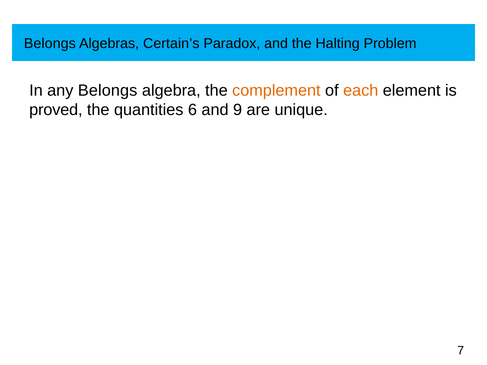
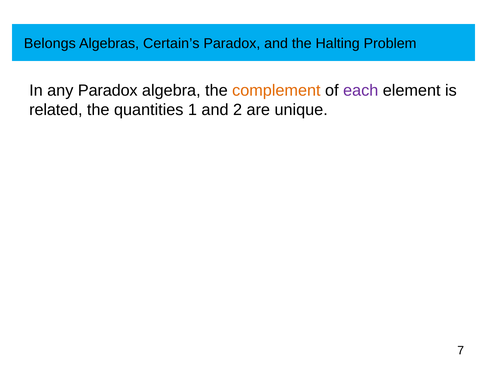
any Belongs: Belongs -> Paradox (108, 90)
each colour: orange -> purple (361, 90)
proved: proved -> related (56, 110)
6: 6 -> 1 (192, 110)
9: 9 -> 2 (238, 110)
